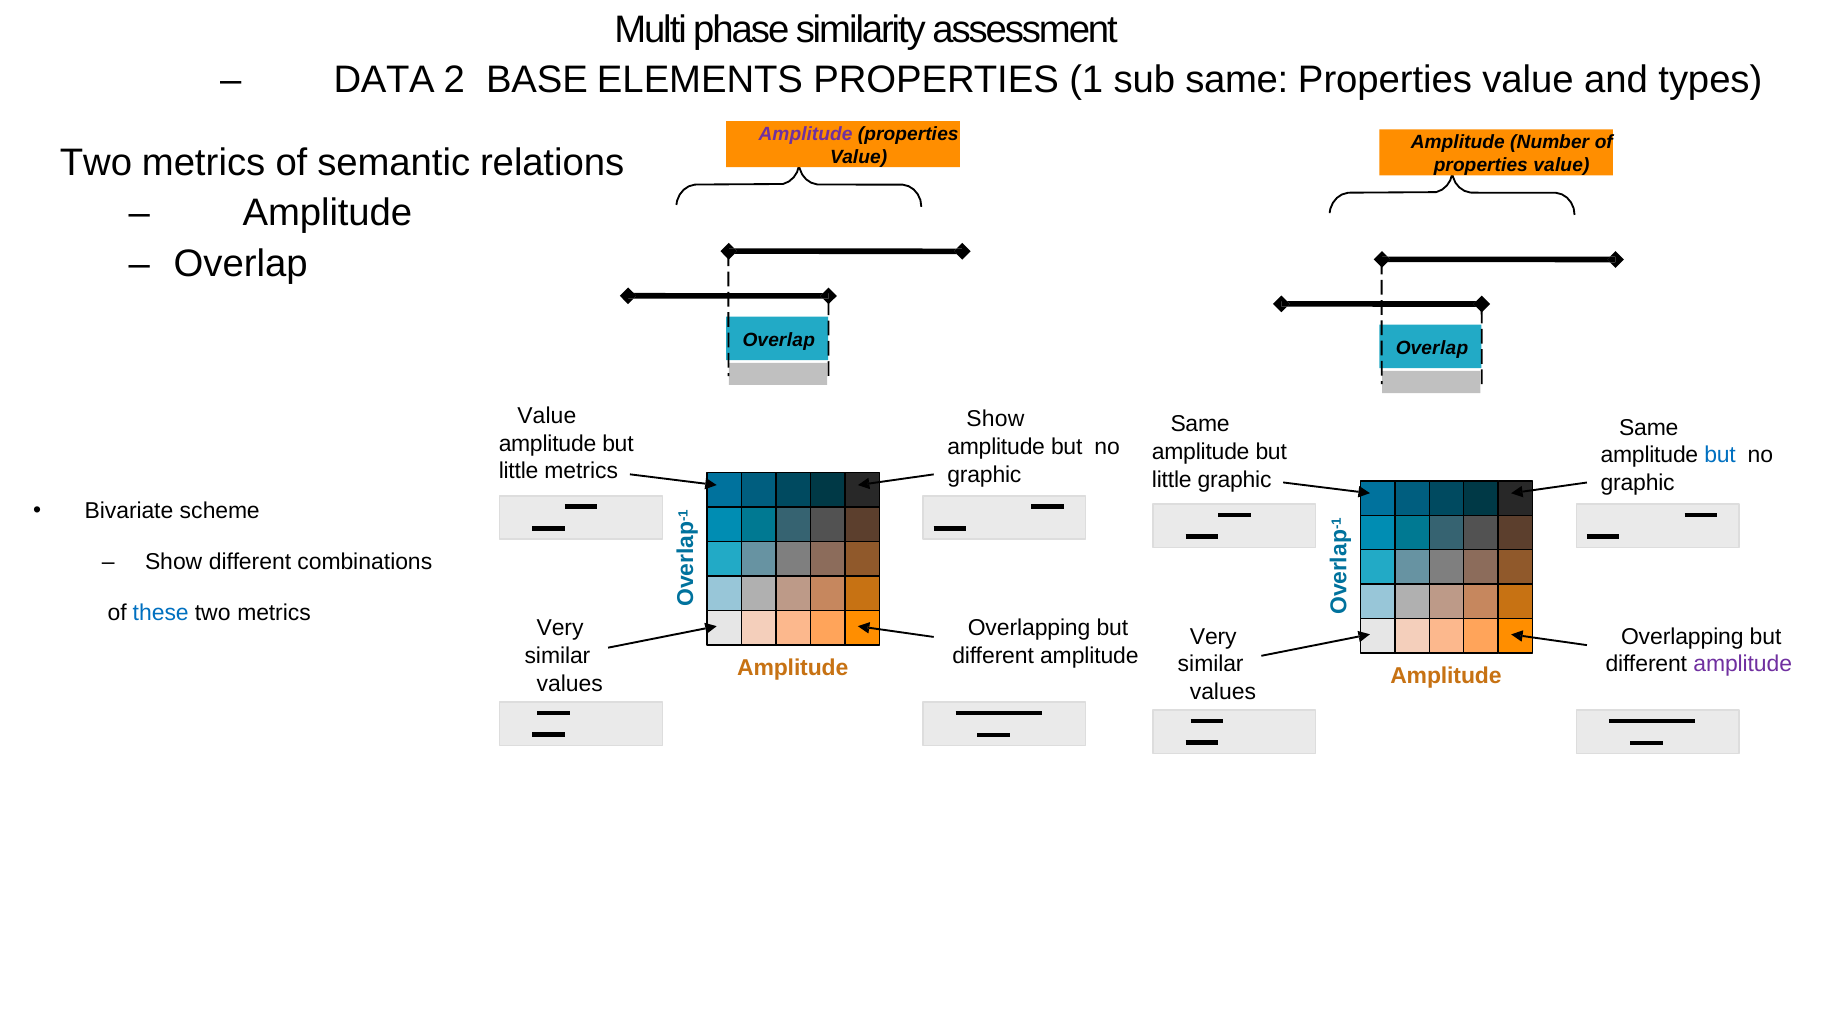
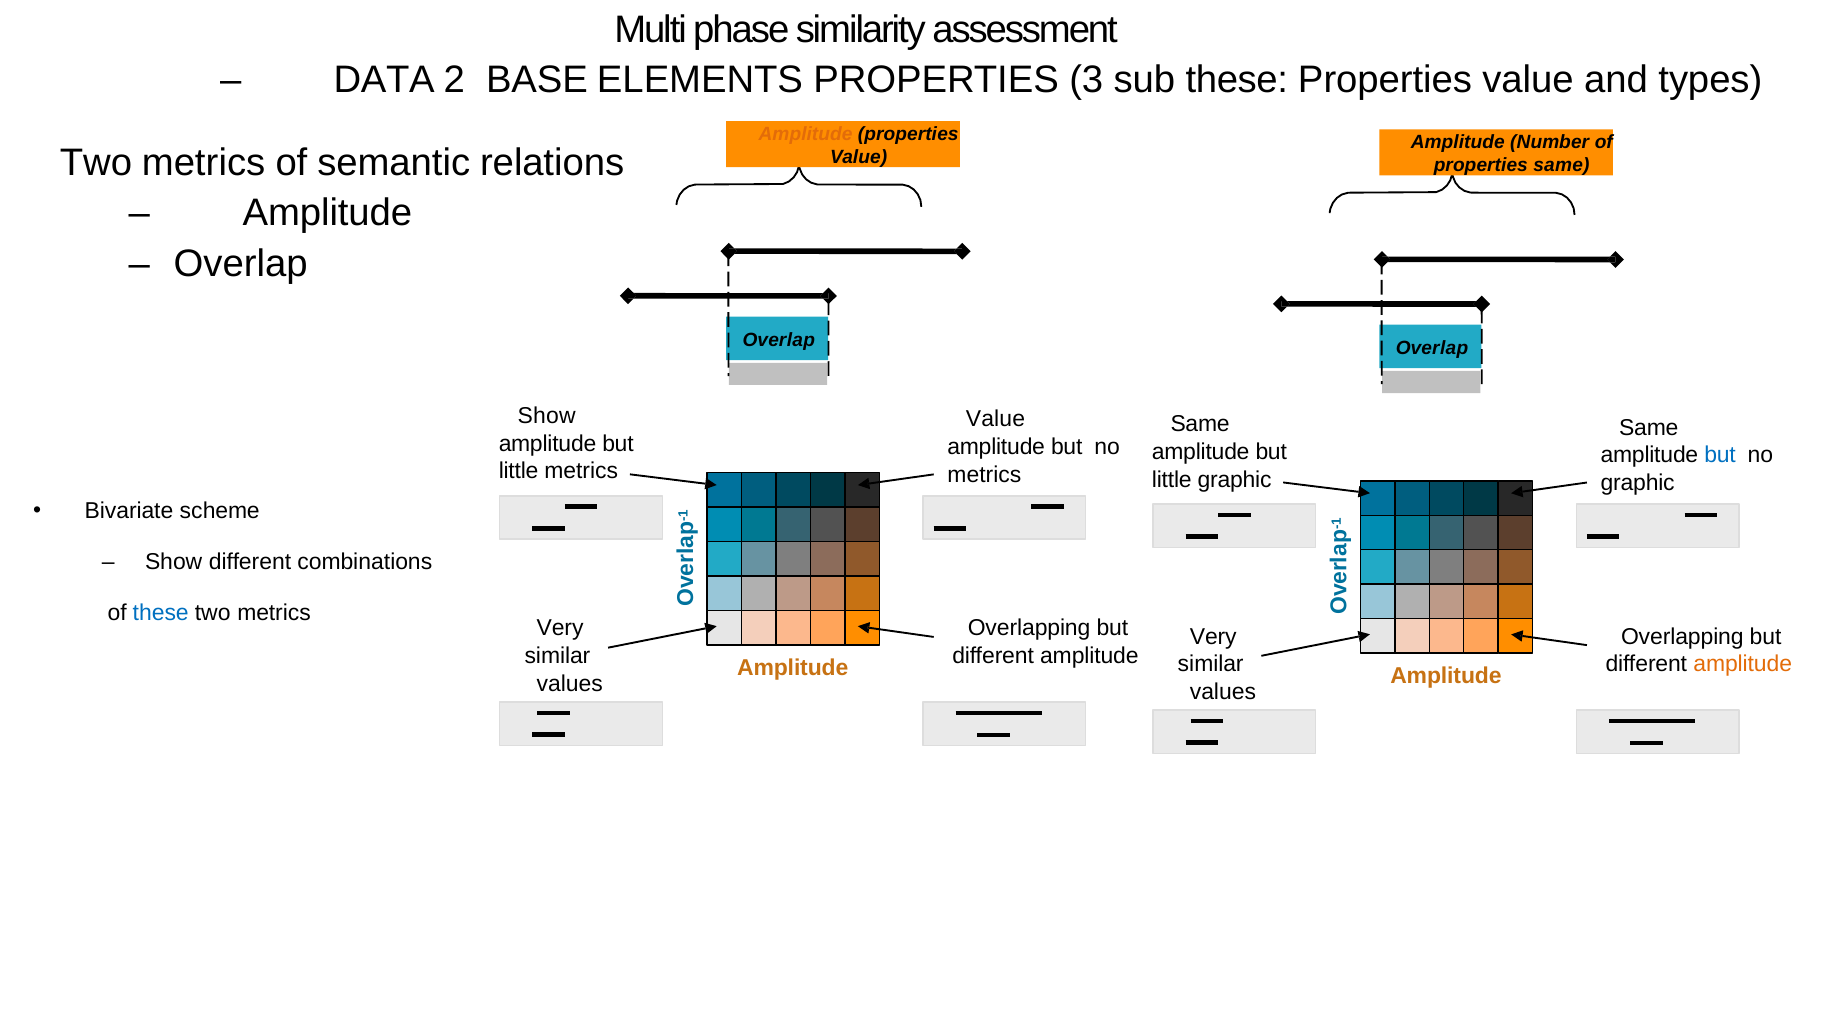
PROPERTIES 1: 1 -> 3 (1086, 80)
sub same: same -> these (1237, 80)
Amplitude colour: purple -> orange (806, 134)
value: value -> same (1561, 165)
Value: Value -> Show (547, 416)
Show: Show -> Value (996, 419)
graphic: graphic -> metrics (984, 475)
amplitude colour: purple -> orange (1743, 664)
